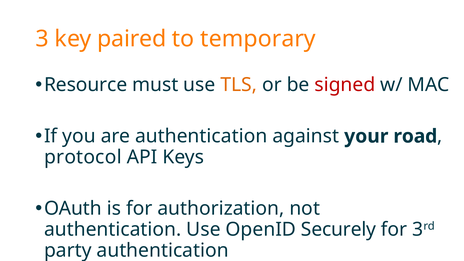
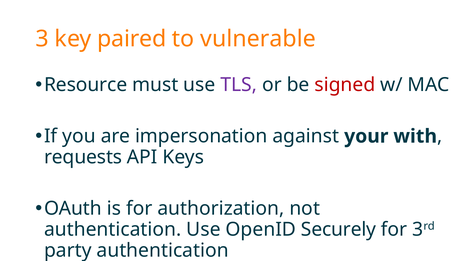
temporary: temporary -> vulnerable (258, 39)
TLS colour: orange -> purple (239, 85)
are authentication: authentication -> impersonation (201, 136)
road: road -> with (415, 136)
protocol: protocol -> requests (83, 157)
